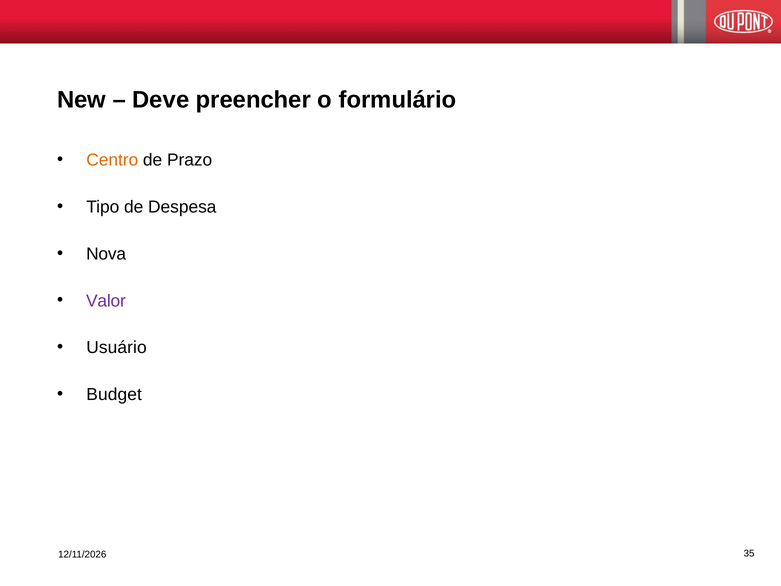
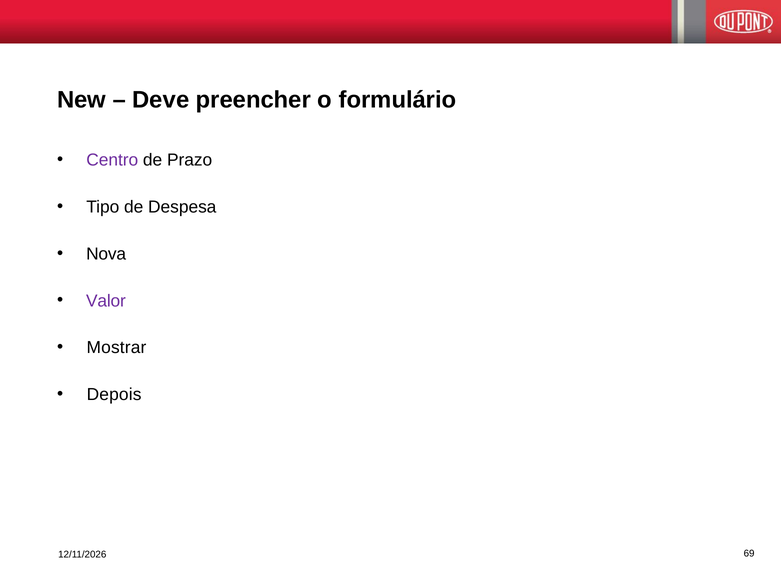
Centro colour: orange -> purple (112, 160)
Usuário: Usuário -> Mostrar (116, 348)
Budget: Budget -> Depois (114, 394)
35: 35 -> 69 (749, 553)
